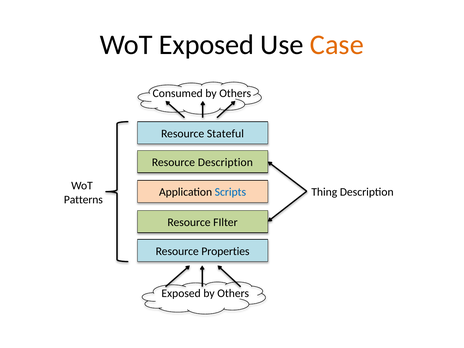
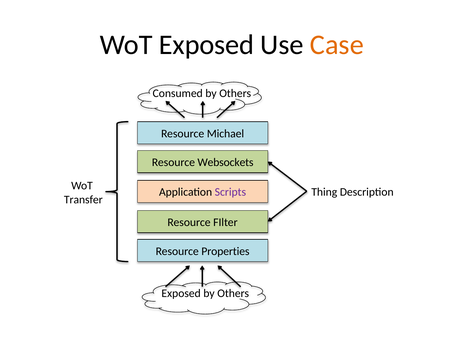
Stateful: Stateful -> Michael (225, 134)
Resource Description: Description -> Websockets (225, 162)
Scripts colour: blue -> purple (230, 192)
Patterns: Patterns -> Transfer (83, 200)
